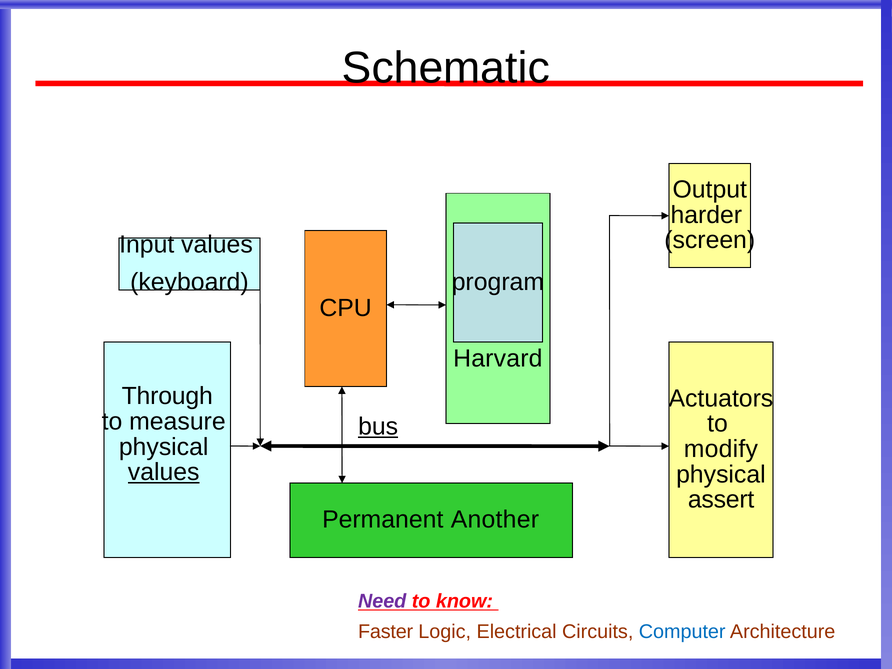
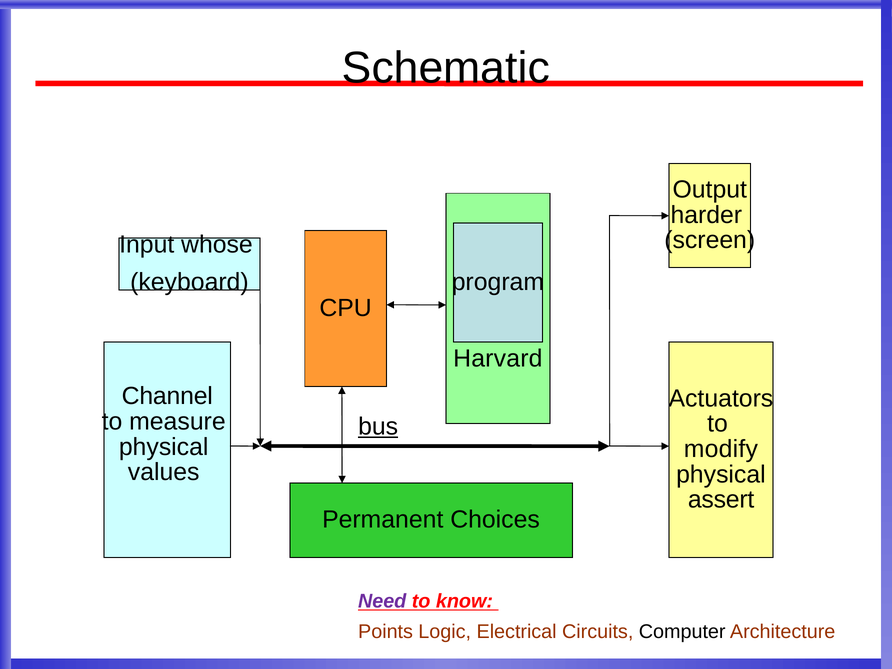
Input values: values -> whose (217, 244)
Through: Through -> Channel (167, 396)
values underline: present -> none (164, 472)
Another: Another -> Choices (495, 520)
Faster: Faster -> Points (386, 631)
Computer colour: blue -> black (682, 631)
